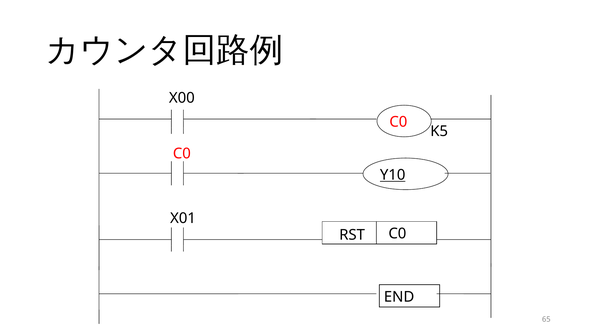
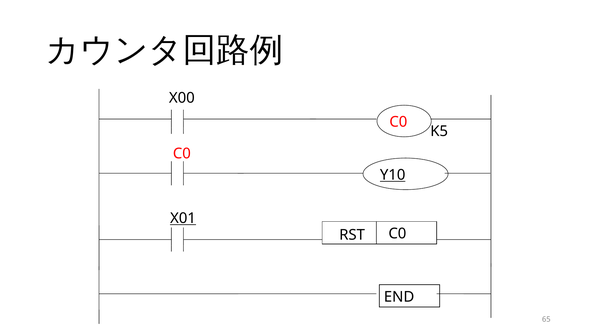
X01 underline: none -> present (183, 218)
